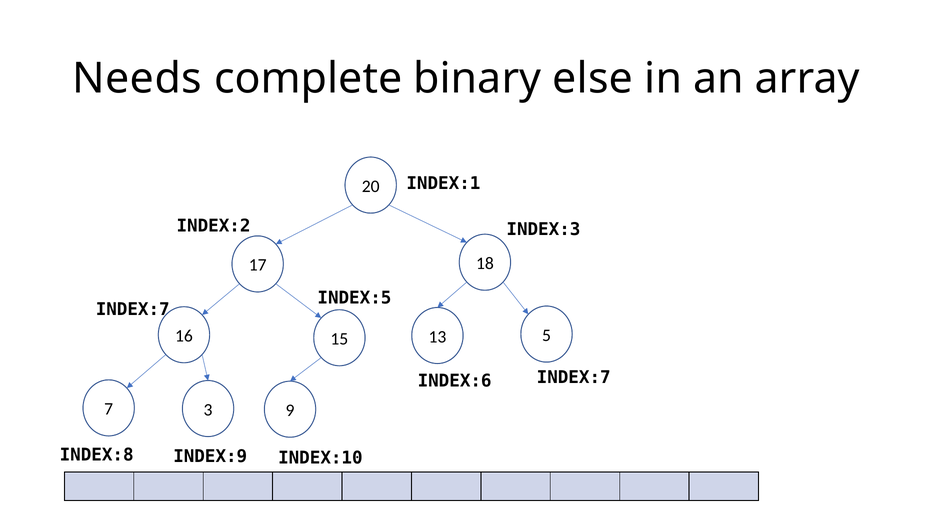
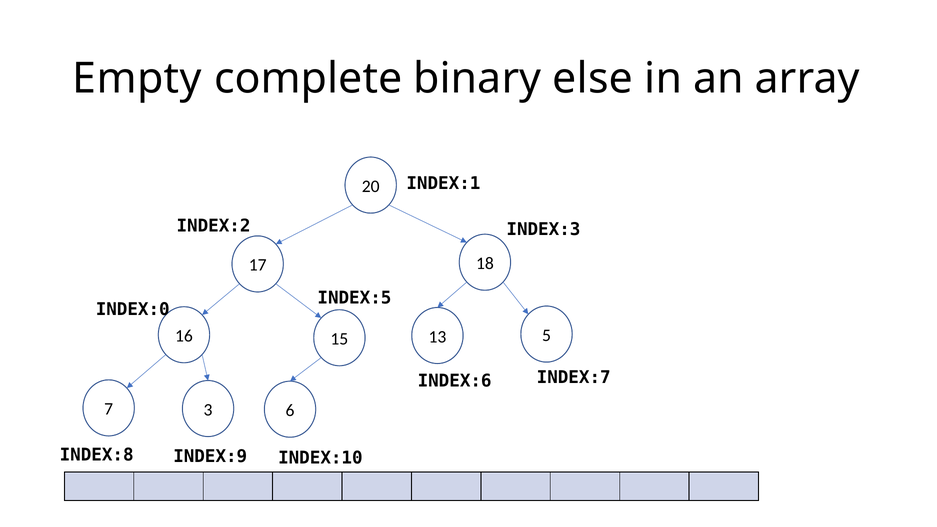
Needs: Needs -> Empty (137, 79)
INDEX:7: INDEX:7 -> INDEX:0 (133, 309)
9: 9 -> 6 (290, 410)
